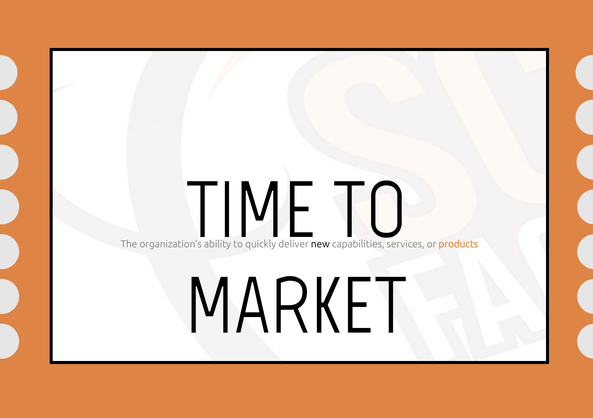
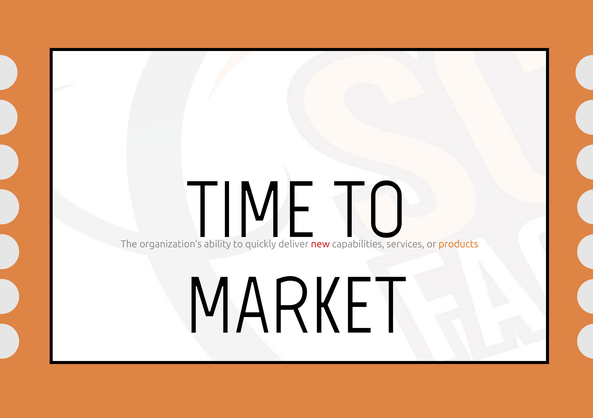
new colour: black -> red (320, 244)
